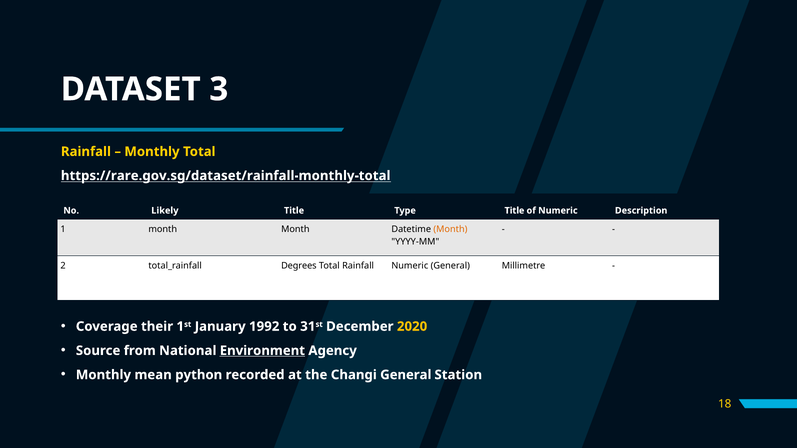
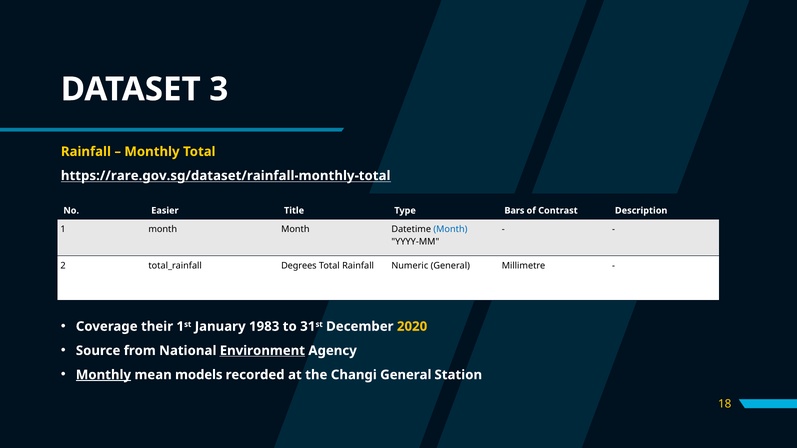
Likely: Likely -> Easier (165, 211)
Type Title: Title -> Bars (514, 211)
of Numeric: Numeric -> Contrast (558, 211)
Month colour: orange -> blue (450, 229)
1992: 1992 -> 1983 (264, 327)
Monthly underline: none -> present (103, 375)
python: python -> models (199, 375)
